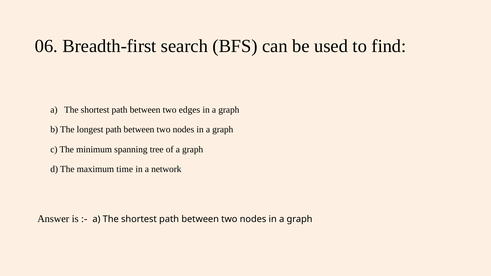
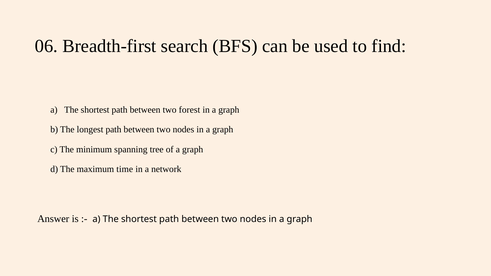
edges: edges -> forest (189, 110)
